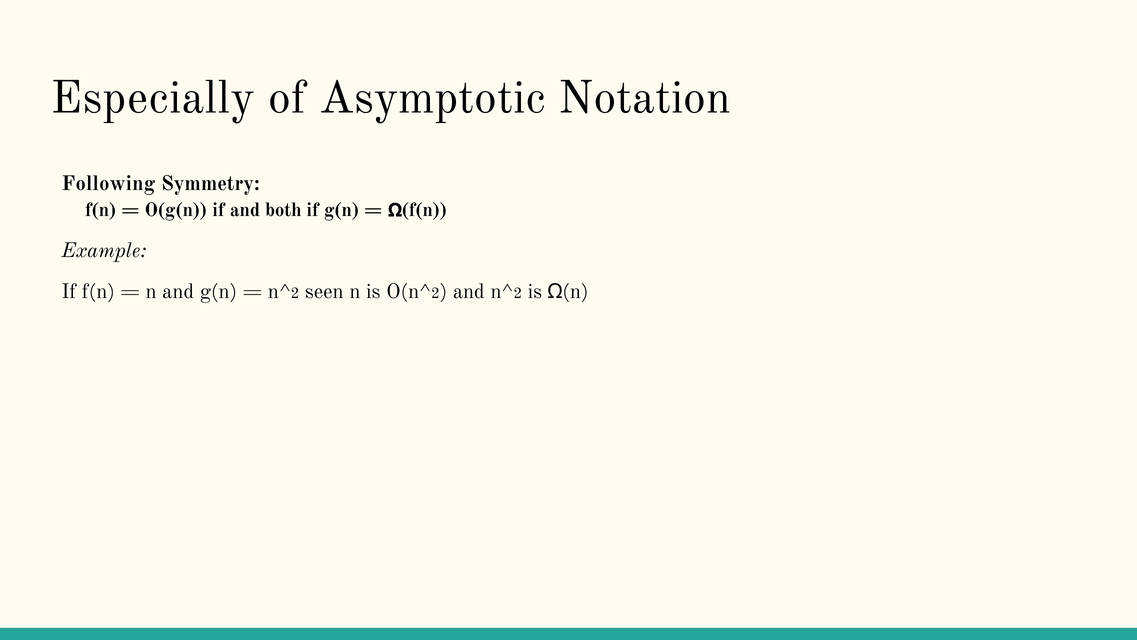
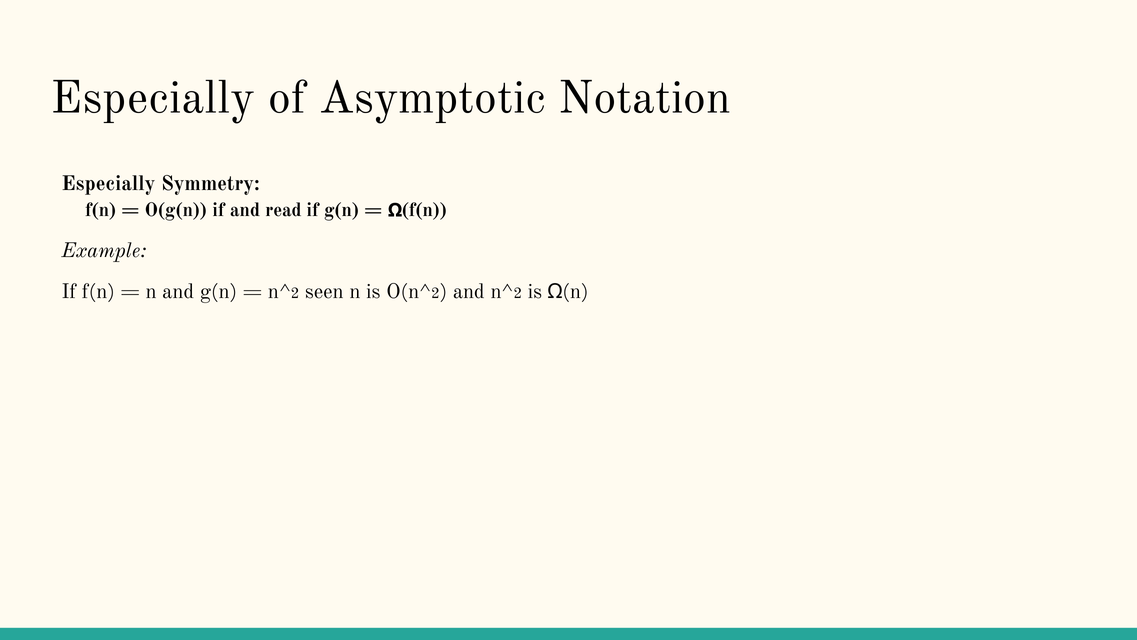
Following: Following -> Especially (108, 183)
both: both -> read (283, 210)
